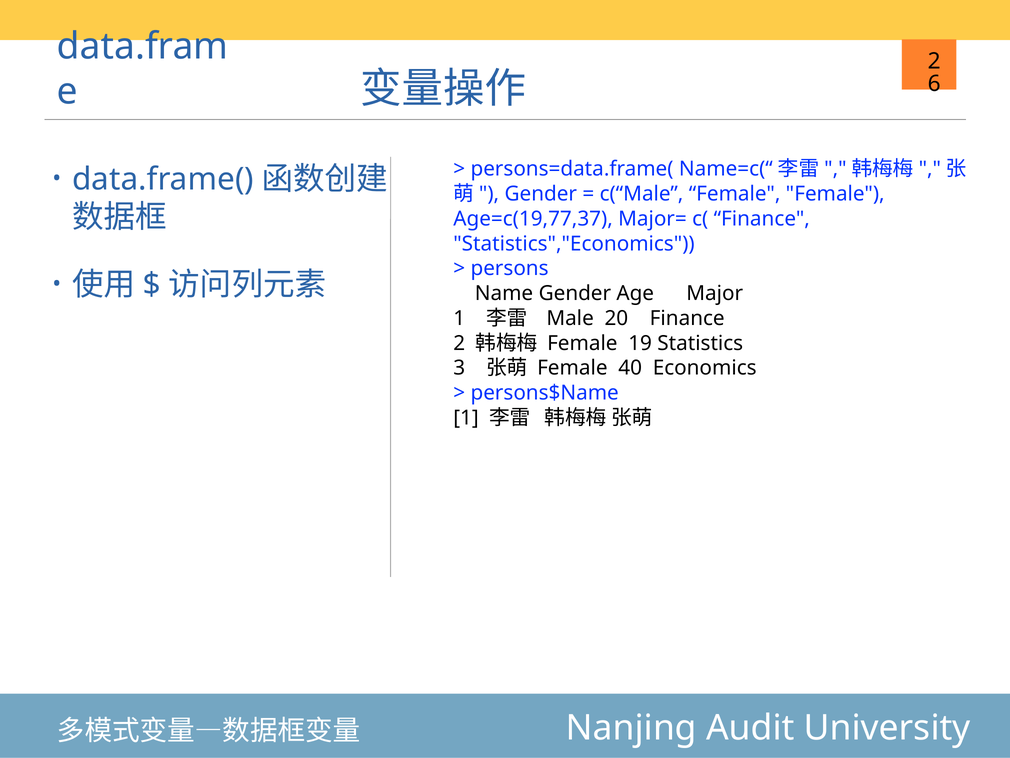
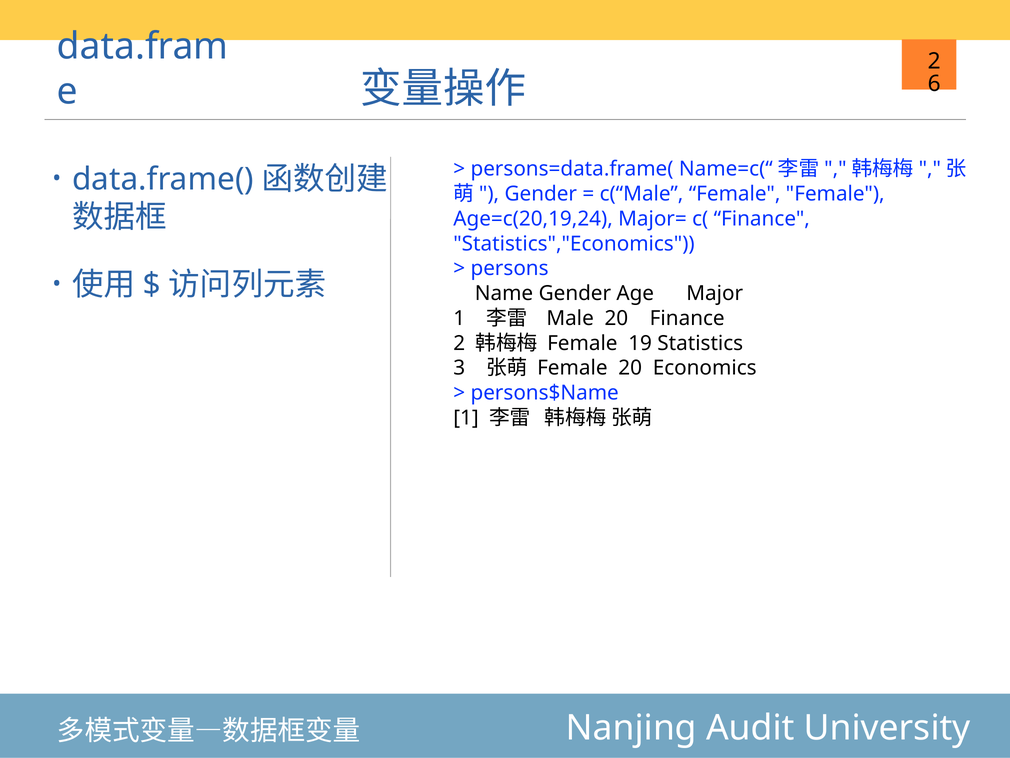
Age=c(19,77,37: Age=c(19,77,37 -> Age=c(20,19,24 (533, 219)
Female 40: 40 -> 20 (630, 368)
